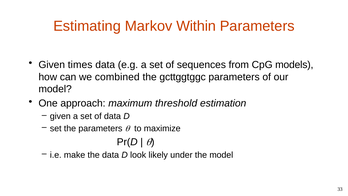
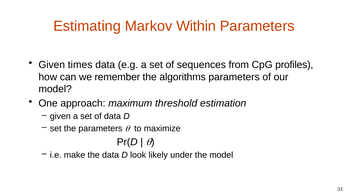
models: models -> profiles (294, 65)
combined: combined -> remember (117, 77)
gcttggtggc: gcttggtggc -> algorithms (183, 77)
